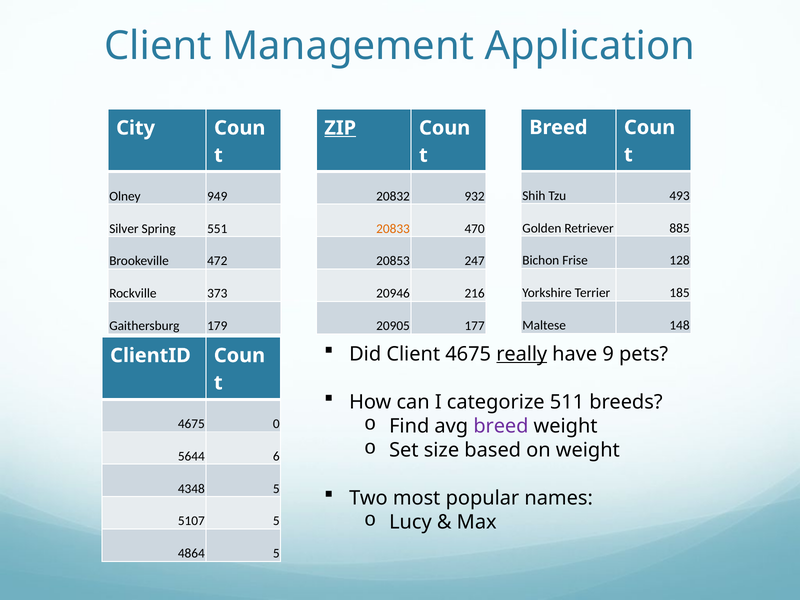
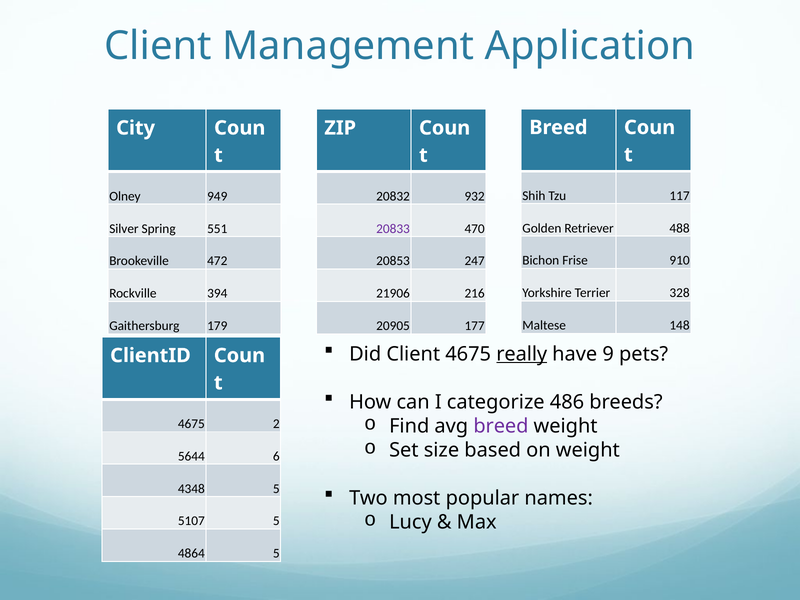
ZIP underline: present -> none (340, 128)
493: 493 -> 117 (680, 196)
885: 885 -> 488 (680, 228)
20833 colour: orange -> purple (393, 229)
128: 128 -> 910 (680, 261)
185: 185 -> 328 (680, 293)
373: 373 -> 394 (217, 293)
20946: 20946 -> 21906 (393, 293)
511: 511 -> 486 (567, 402)
0: 0 -> 2 (276, 424)
